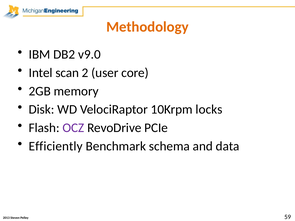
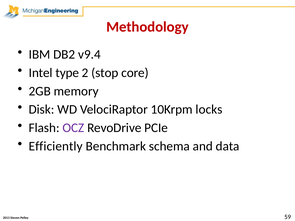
Methodology colour: orange -> red (147, 27)
v9.0: v9.0 -> v9.4 (89, 54)
scan: scan -> type (67, 73)
user: user -> stop (105, 73)
